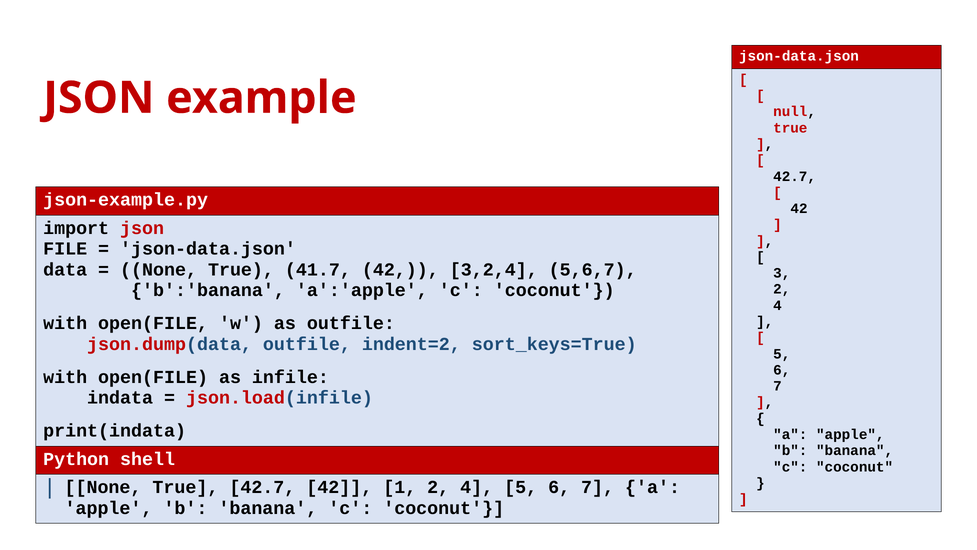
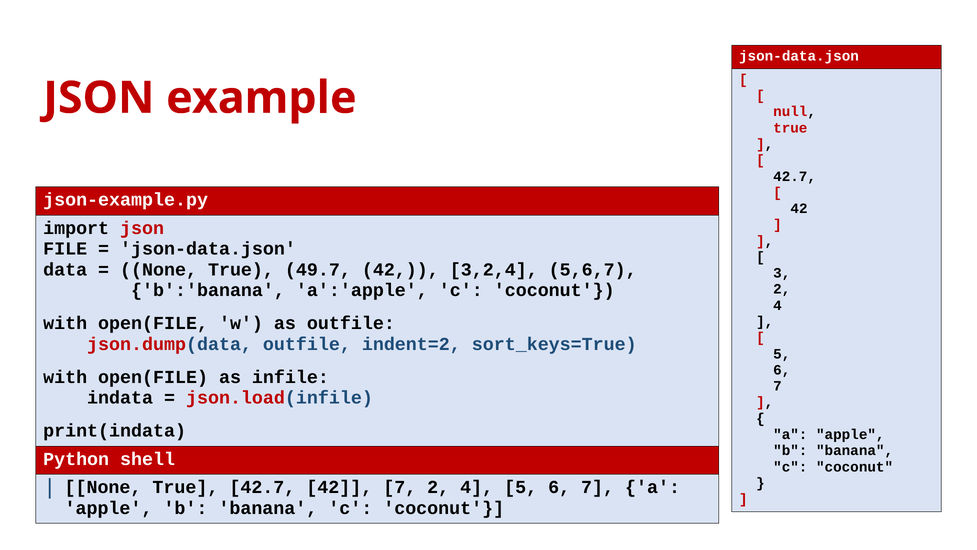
41.7: 41.7 -> 49.7 (318, 269)
42 1: 1 -> 7 (400, 487)
